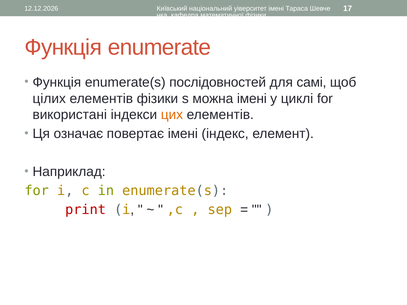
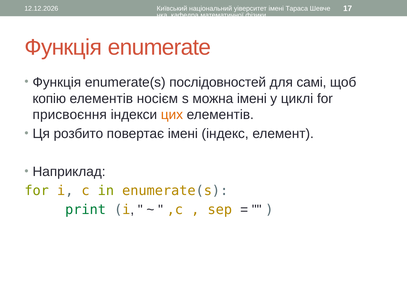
цілих: цілих -> копію (49, 99)
елементів фізики: фізики -> носієм (157, 99)
використані: використані -> присвоєння (70, 115)
означає: означає -> розбито (78, 134)
print colour: red -> green (86, 210)
